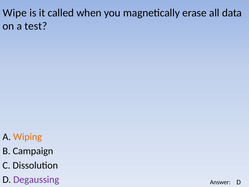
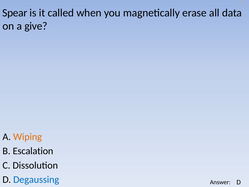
Wipe: Wipe -> Spear (15, 13)
test: test -> give (36, 26)
Campaign: Campaign -> Escalation (33, 151)
Degaussing colour: purple -> blue (36, 179)
